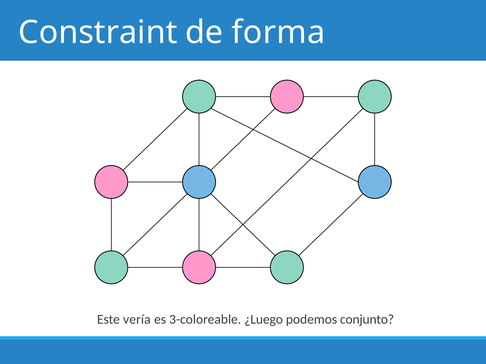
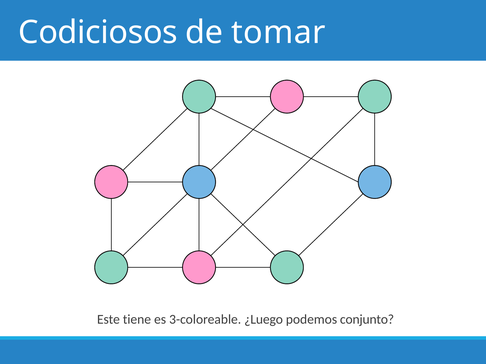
Constraint: Constraint -> Codiciosos (98, 33)
forma: forma -> tomar (278, 33)
vería: vería -> tiene (137, 320)
